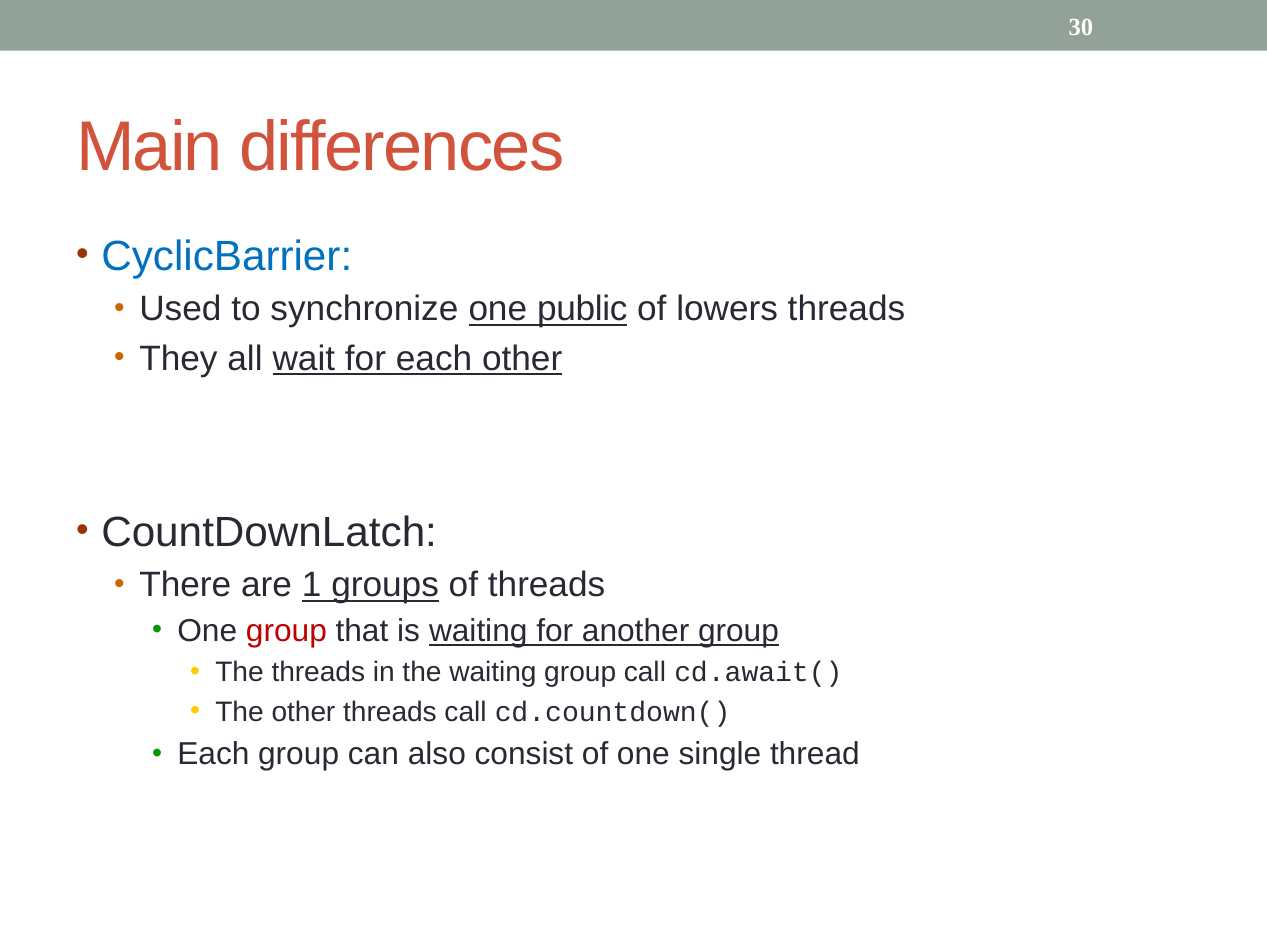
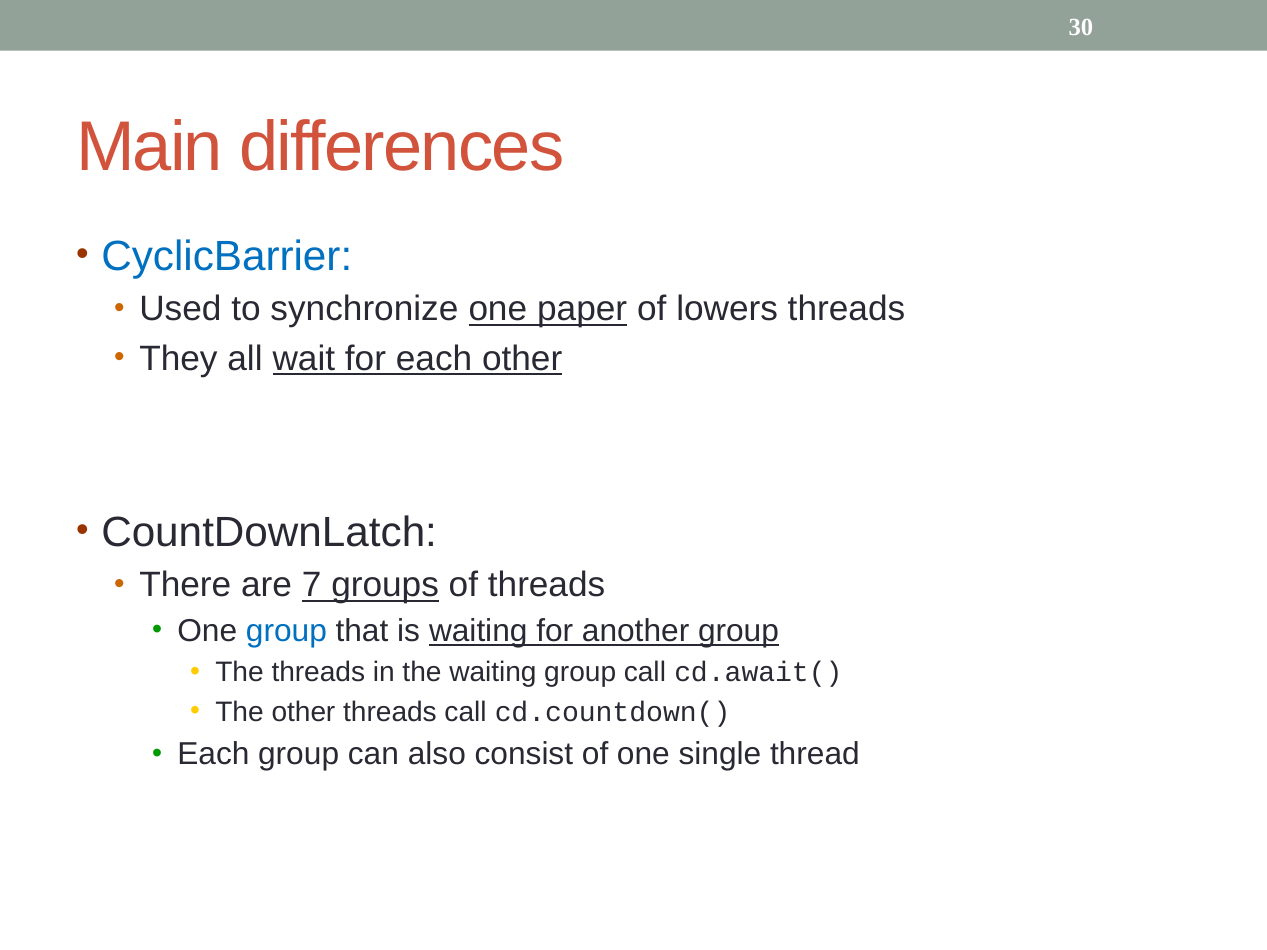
public: public -> paper (582, 309)
1: 1 -> 7 (312, 585)
group colour: red -> blue (286, 631)
